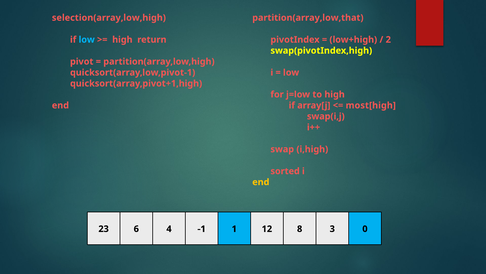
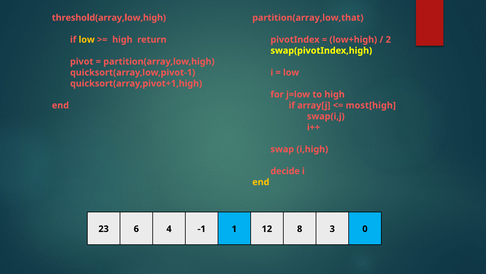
selection(array,low,high: selection(array,low,high -> threshold(array,low,high (109, 18)
low colour: light blue -> yellow (87, 40)
sorted: sorted -> decide (285, 171)
